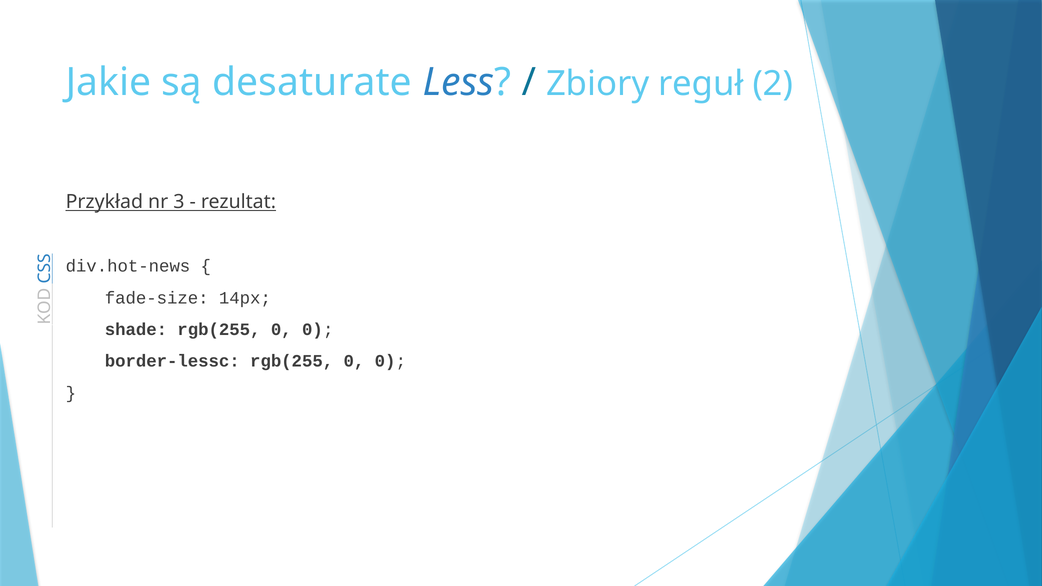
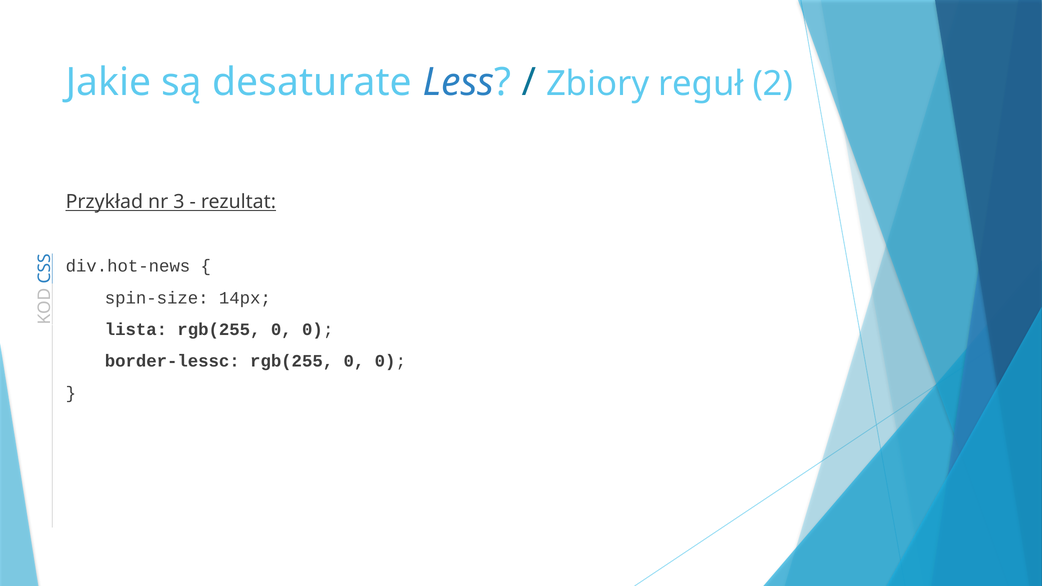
fade-size: fade-size -> spin-size (157, 298)
shade: shade -> lista (136, 330)
